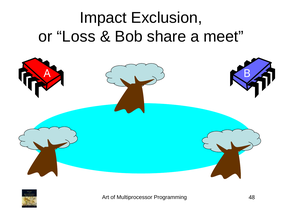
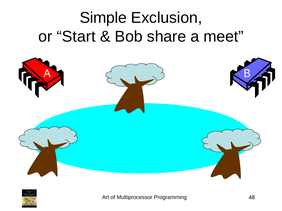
Impact: Impact -> Simple (103, 18)
Loss: Loss -> Start (76, 37)
